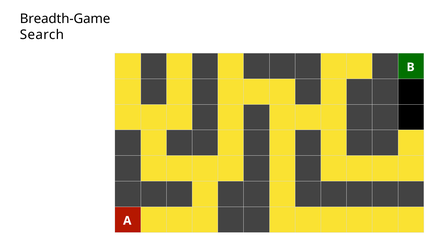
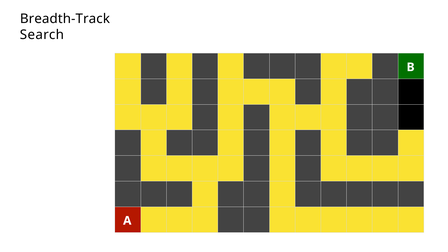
Breadth-Game: Breadth-Game -> Breadth-Track (65, 19)
